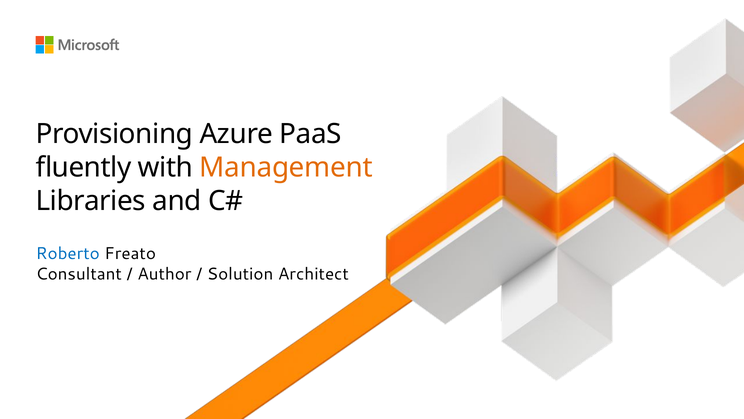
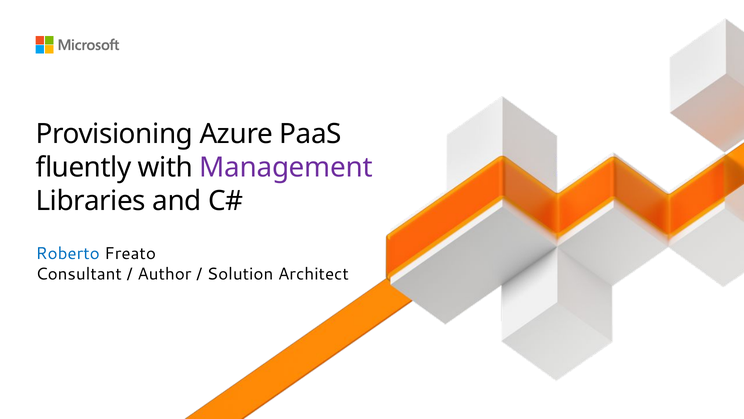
Management colour: orange -> purple (286, 167)
